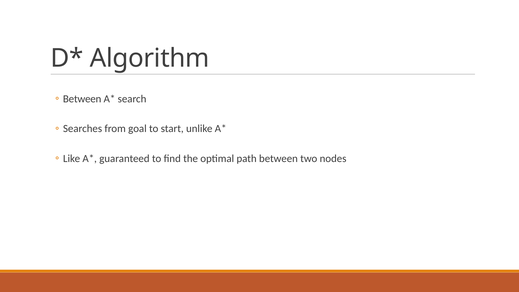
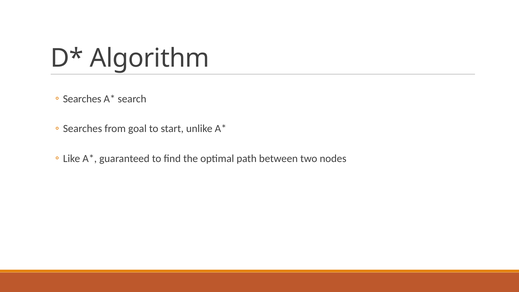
Between: Between -> Searches (82, 99)
